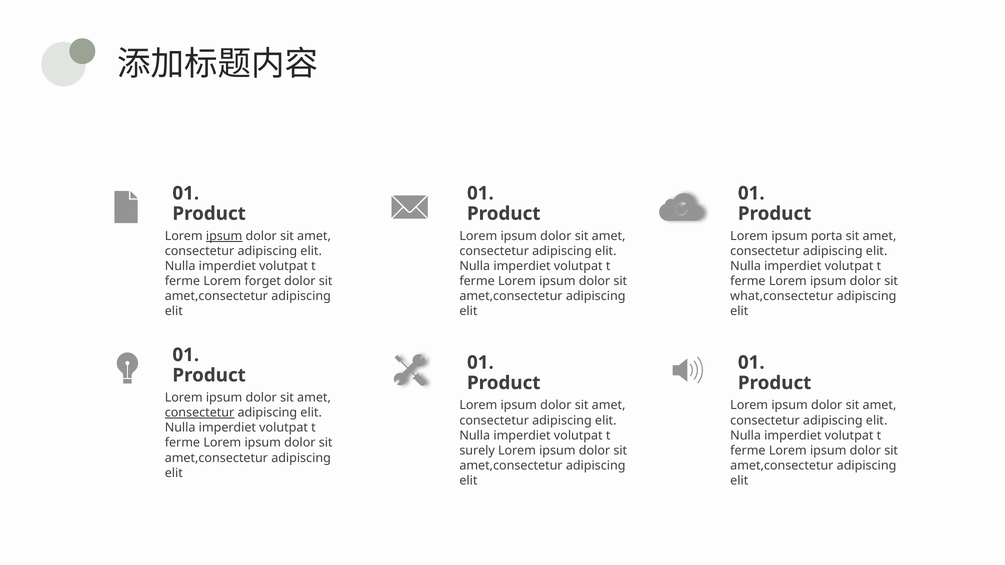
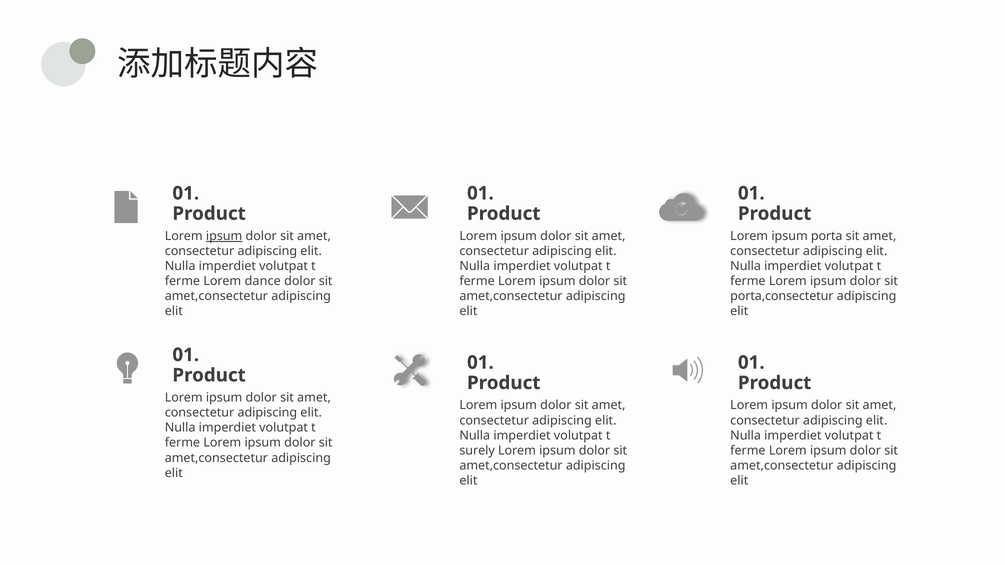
forget: forget -> dance (263, 281)
what,consectetur: what,consectetur -> porta,consectetur (782, 296)
consectetur underline: present -> none (200, 413)
